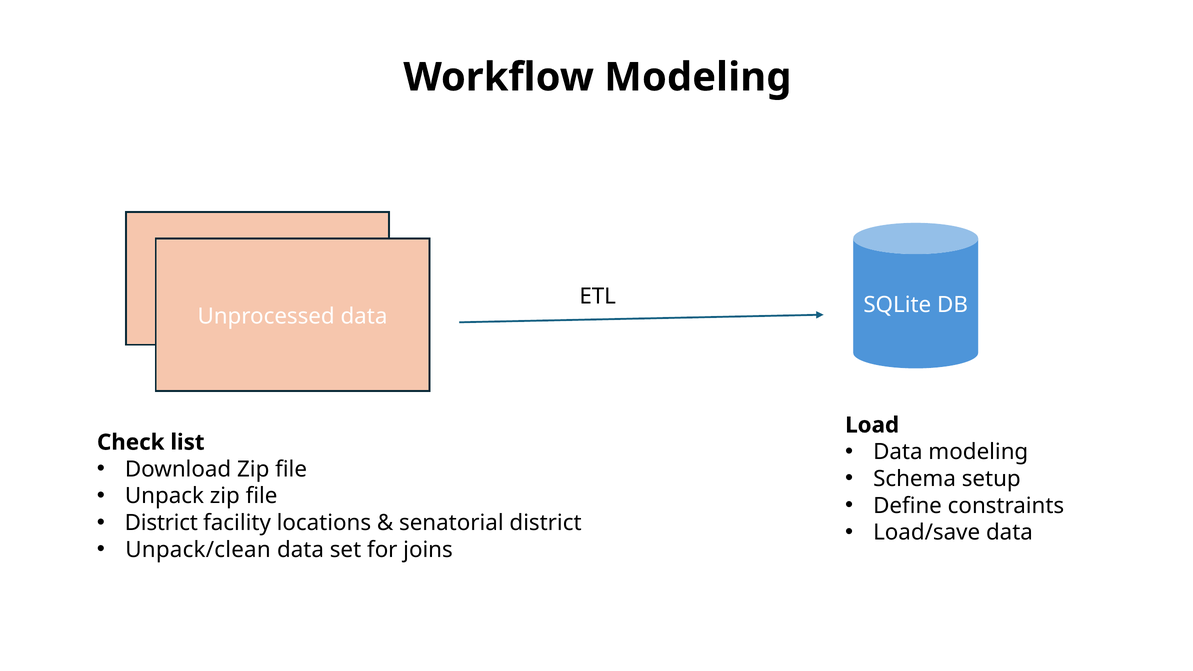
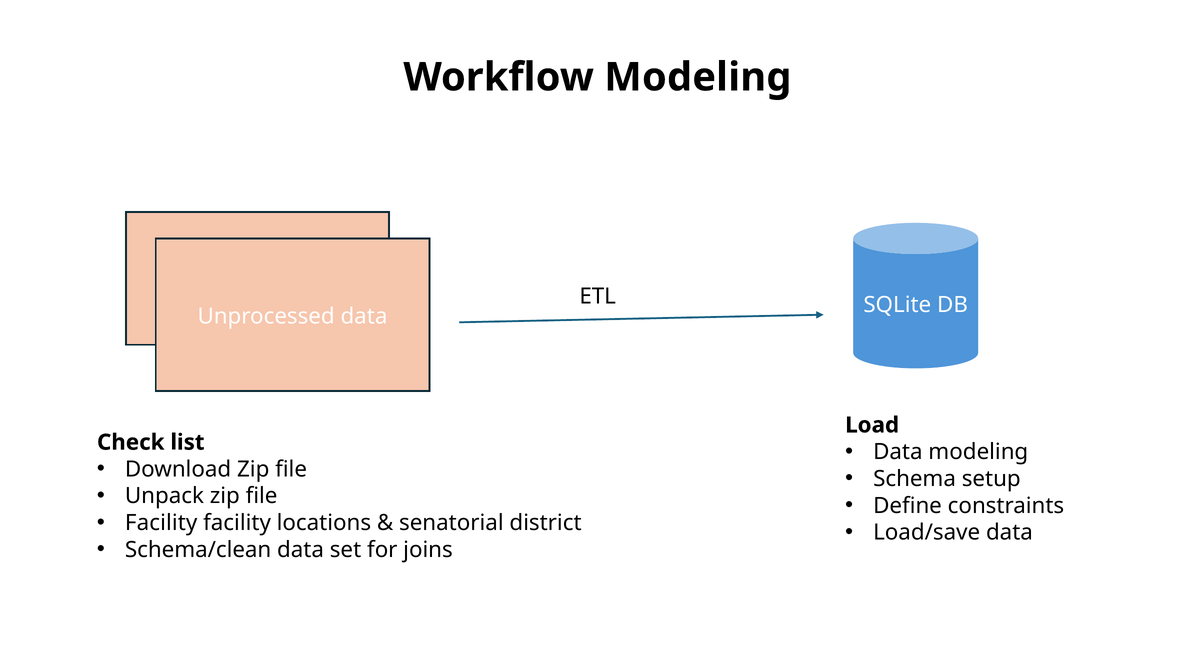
District: District -> Facility (161, 523)
Unpack/clean: Unpack/clean -> Schema/clean (198, 550)
